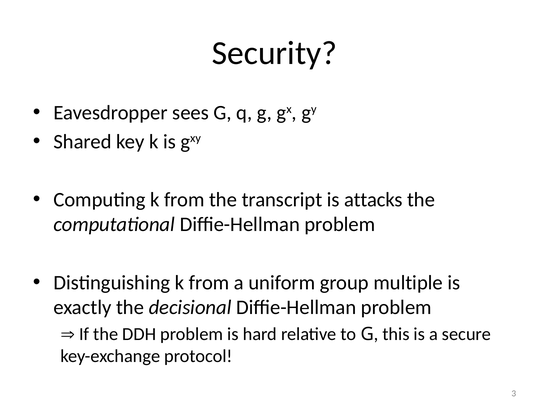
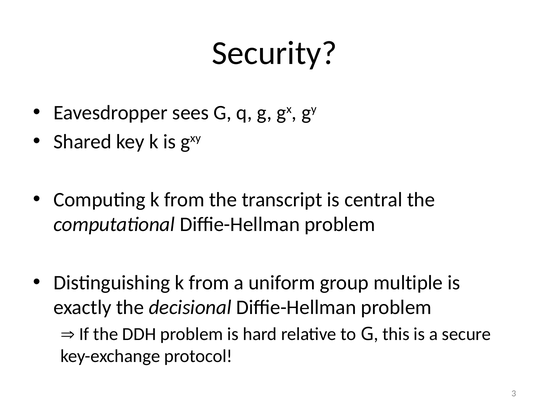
attacks: attacks -> central (373, 200)
